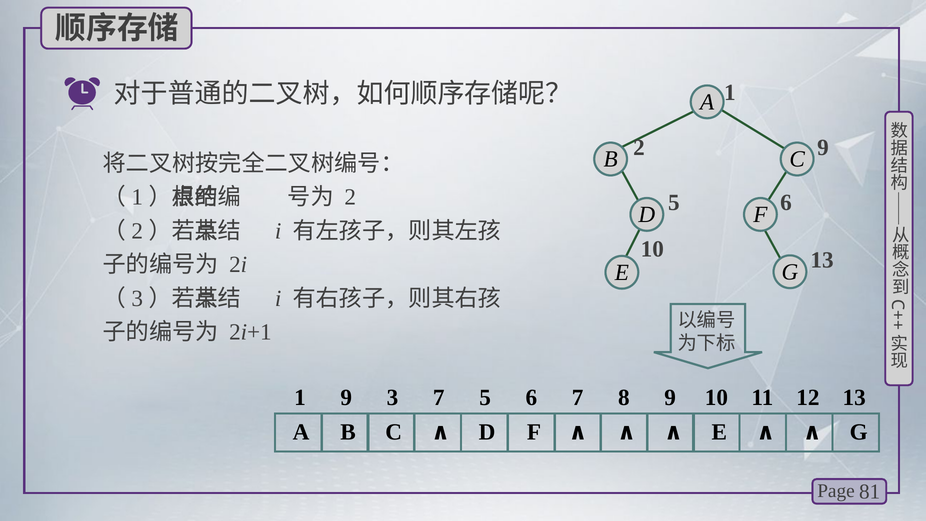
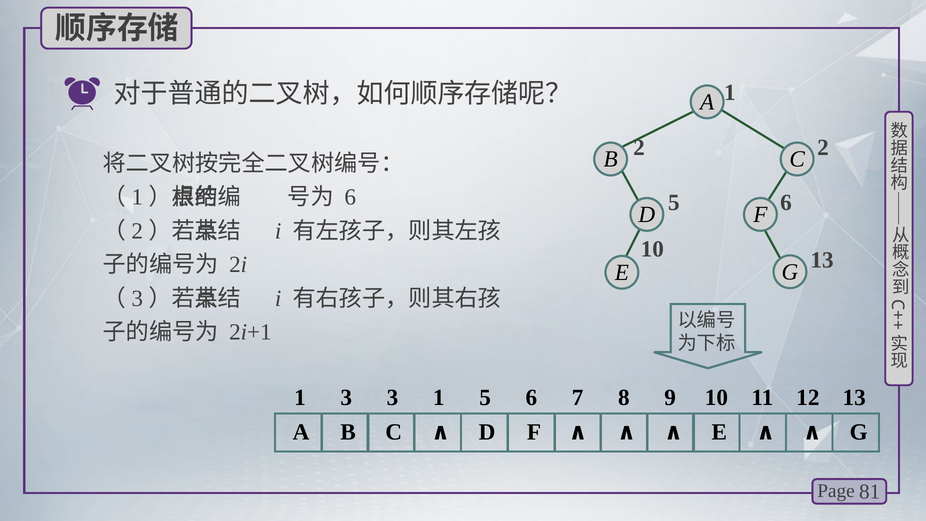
2 9: 9 -> 2 (823, 148)
2: 2 -> 6 (350, 197)
1 9: 9 -> 3 (346, 397)
3 7: 7 -> 1 (439, 397)
